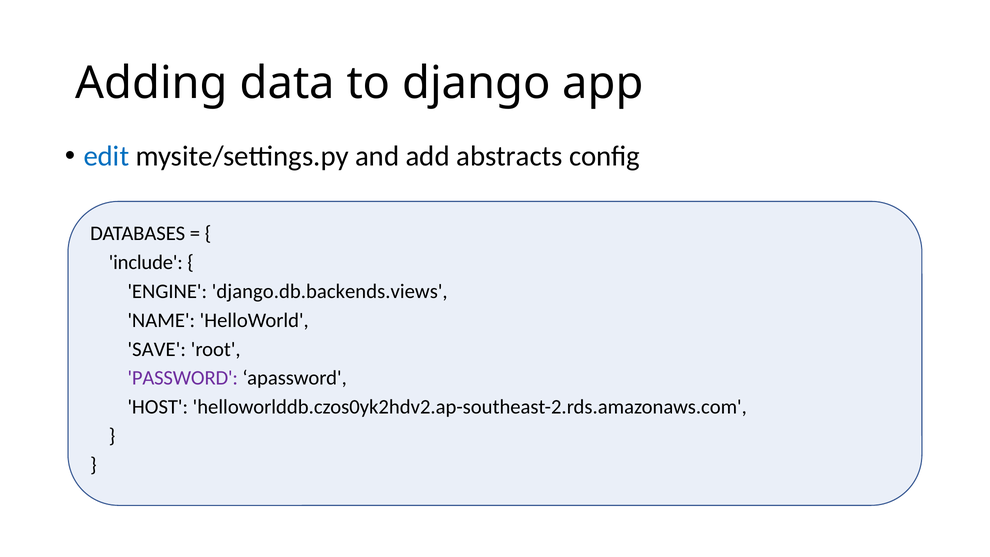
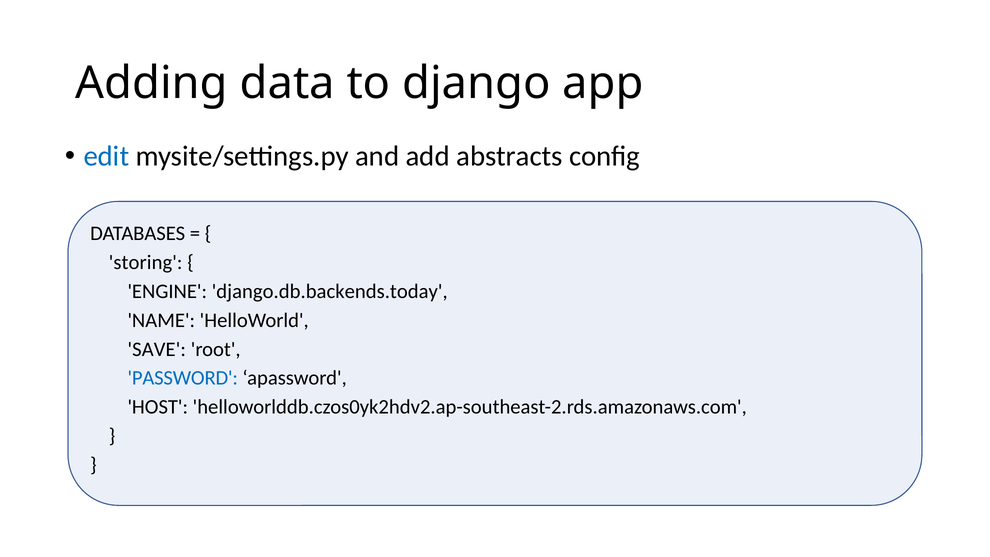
include: include -> storing (146, 263)
django.db.backends.views: django.db.backends.views -> django.db.backends.today (330, 291)
PASSWORD colour: purple -> blue (183, 378)
